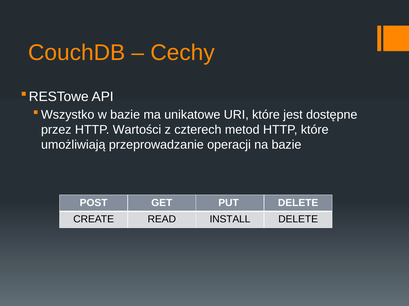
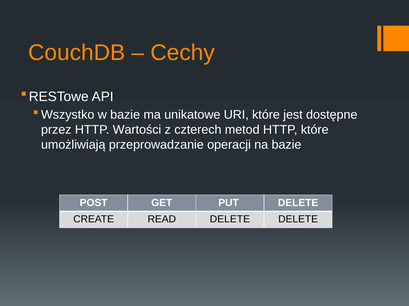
READ INSTALL: INSTALL -> DELETE (230, 220)
